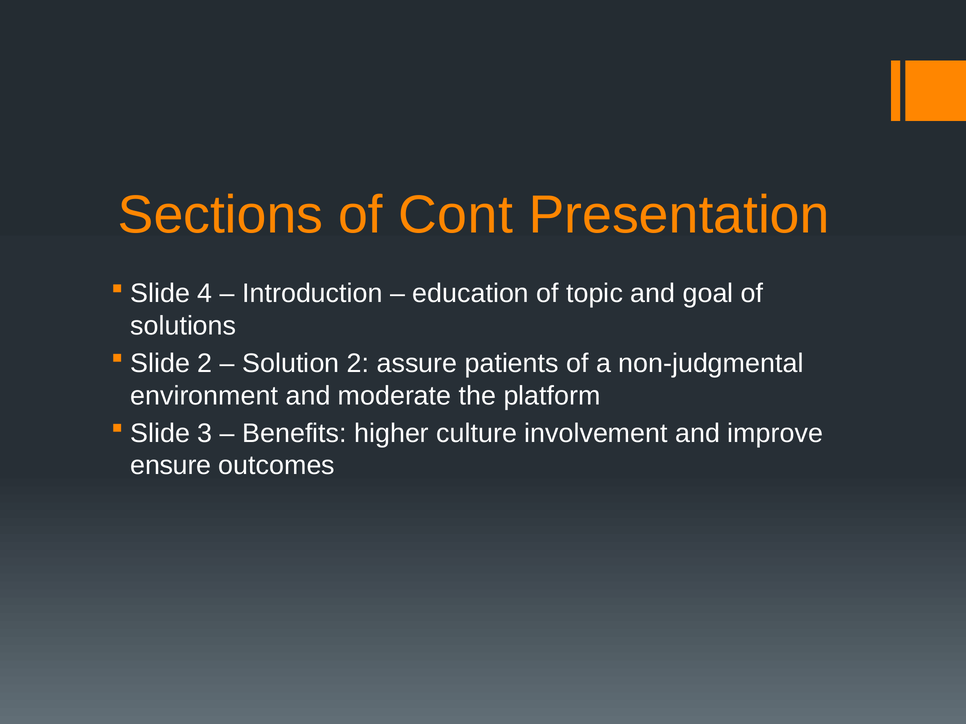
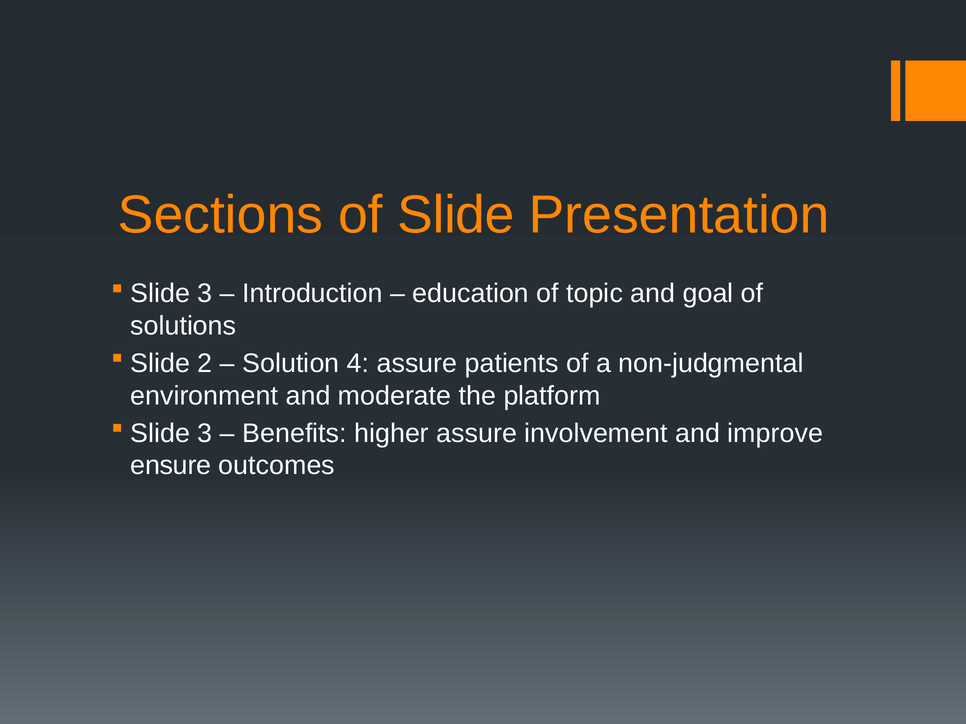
of Cont: Cont -> Slide (456, 215)
4: 4 -> 3 (205, 294)
Solution 2: 2 -> 4 (358, 364)
higher culture: culture -> assure (477, 434)
